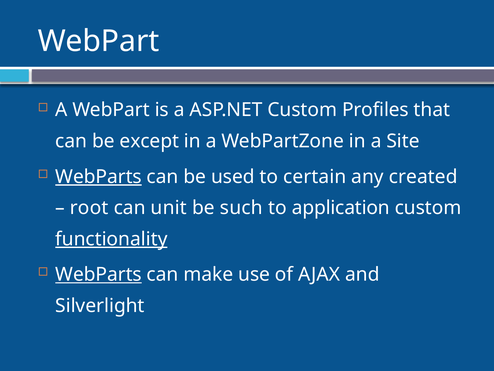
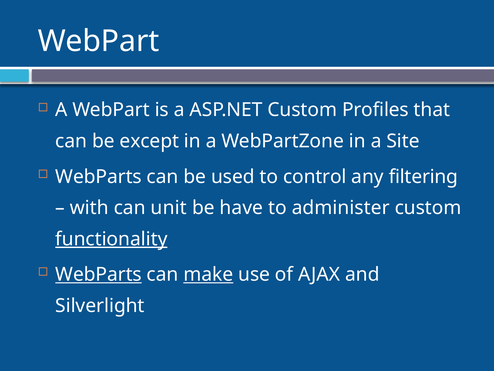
WebParts underline: present -> none (98, 176)
certain: certain -> control (315, 176)
created: created -> filtering (423, 176)
root: root -> with (89, 208)
such: such -> have (241, 208)
application: application -> administer (341, 208)
make underline: none -> present (208, 274)
